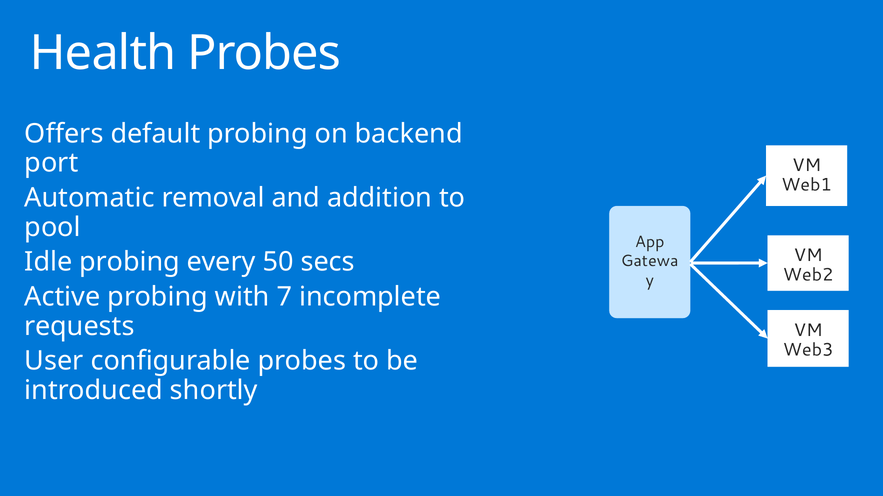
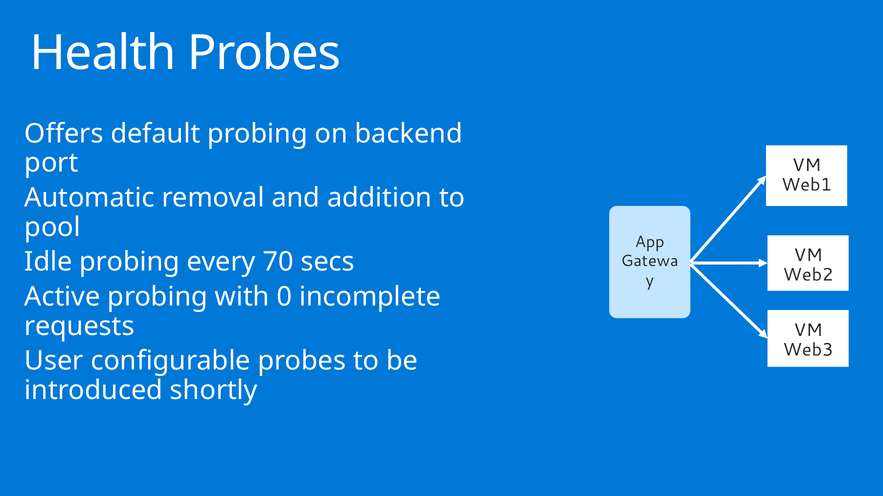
50: 50 -> 70 (278, 262)
7: 7 -> 0 (284, 297)
